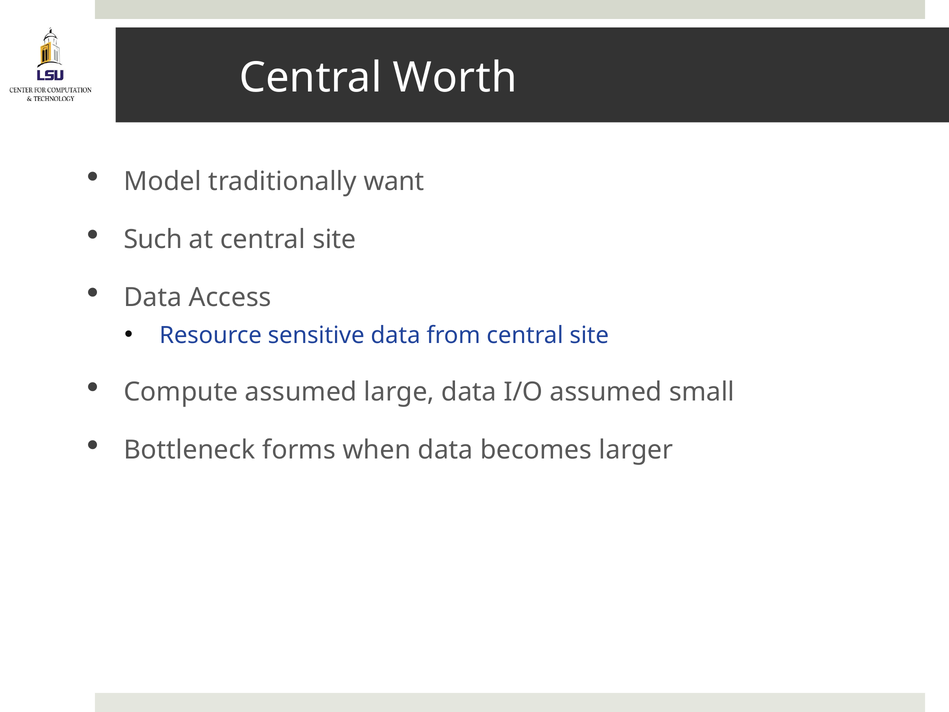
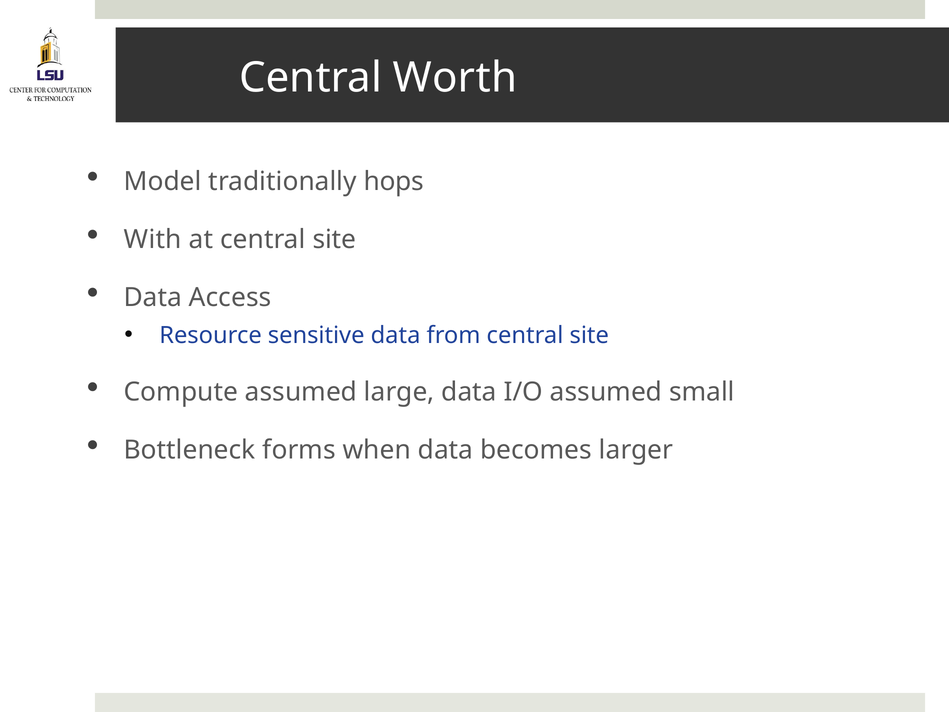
want: want -> hops (394, 181)
Such: Such -> With (153, 239)
